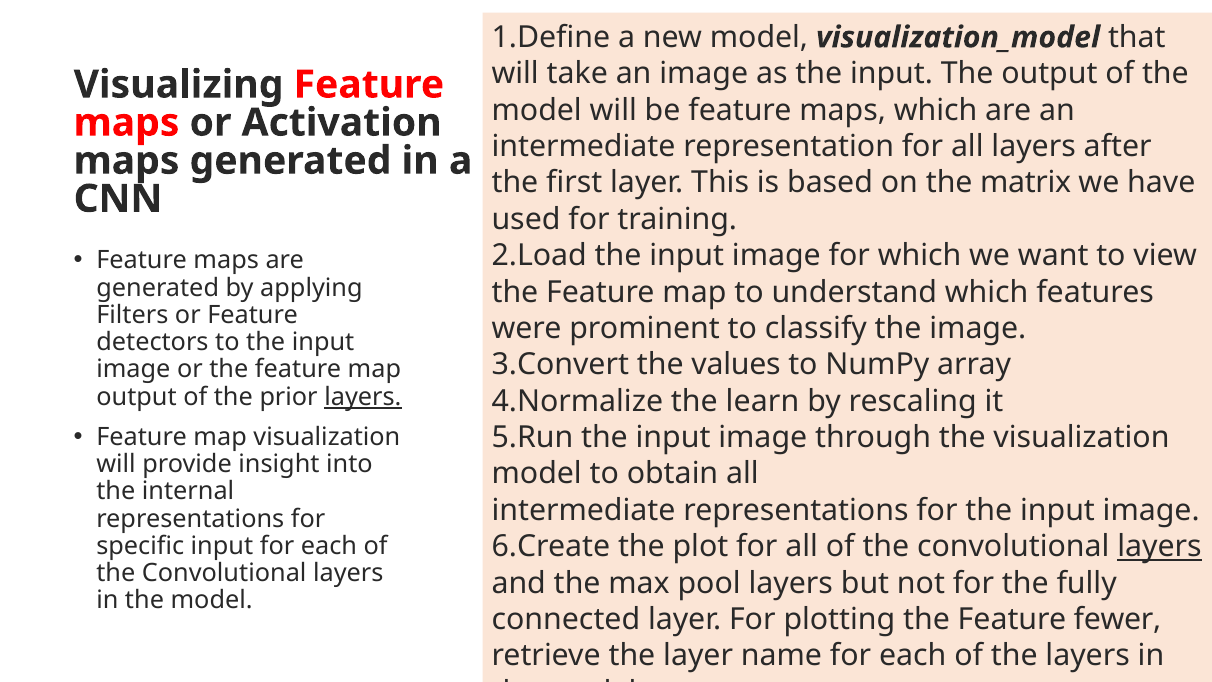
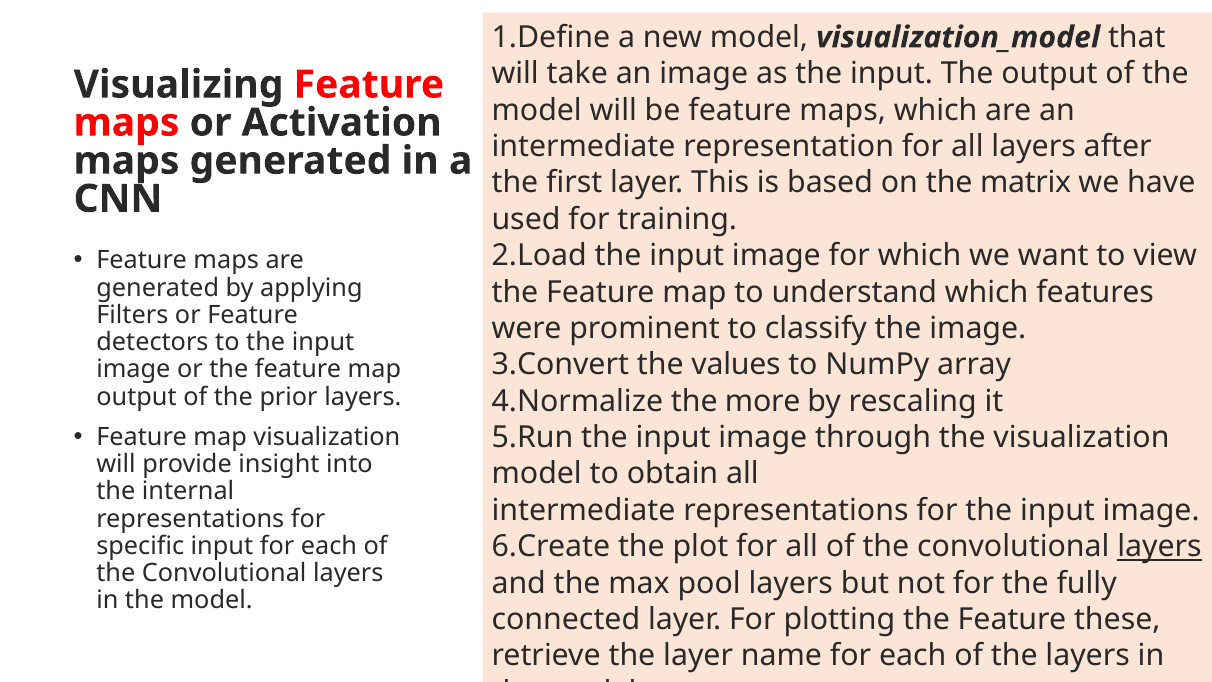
layers underline: present -> none (363, 397)
learn: learn -> more (763, 401)
fewer: fewer -> these (1117, 619)
